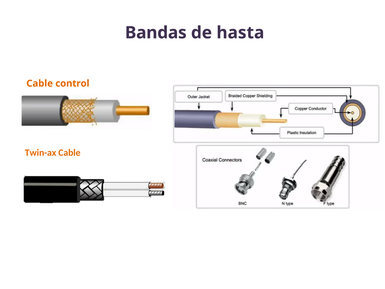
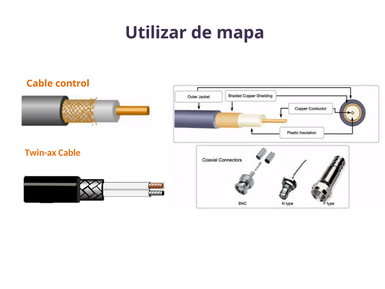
Bandas: Bandas -> Utilizar (156, 33)
hasta: hasta -> mapa (240, 33)
